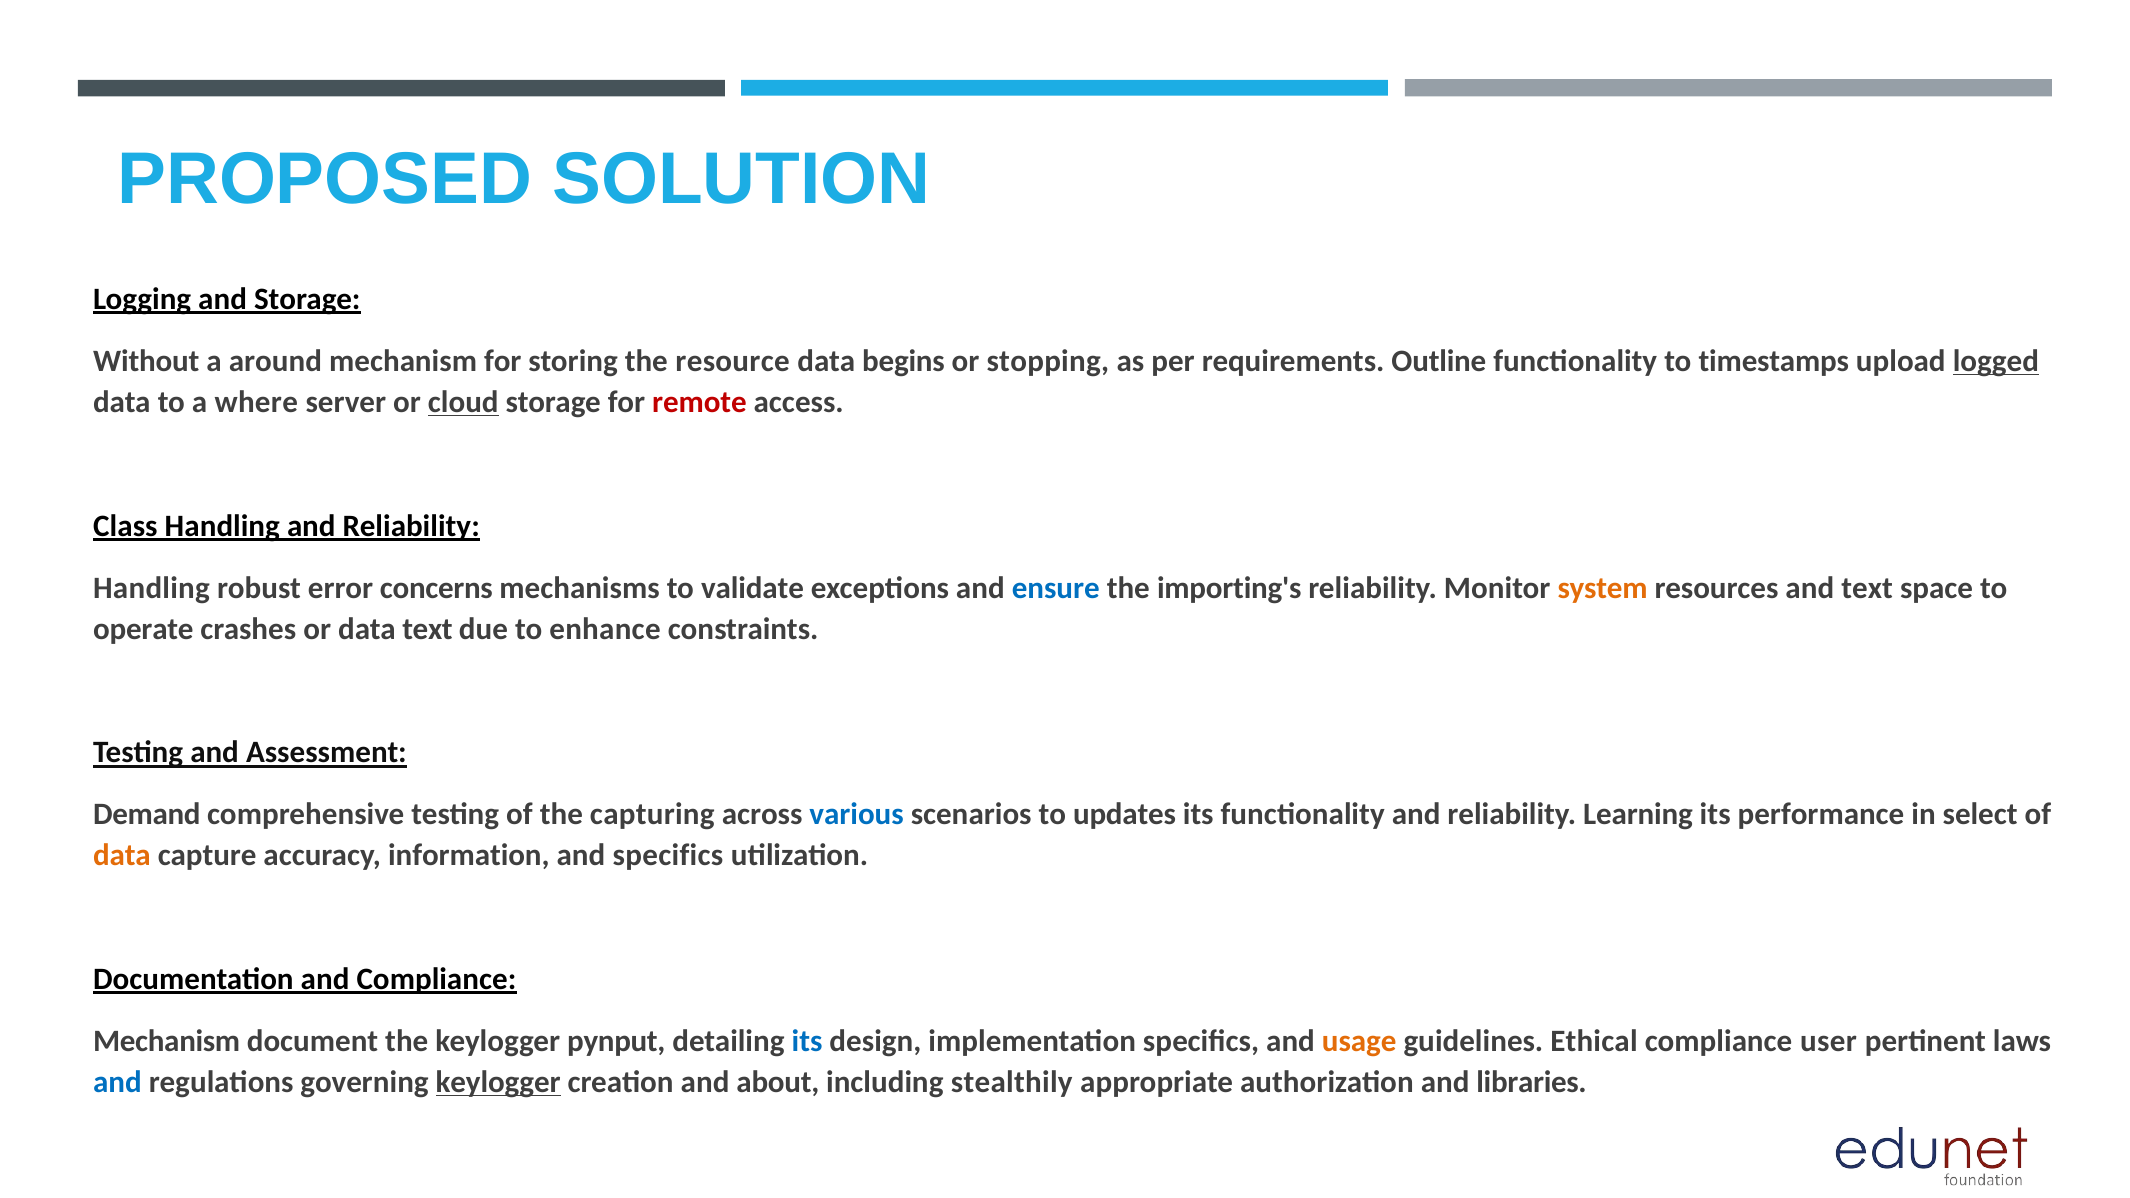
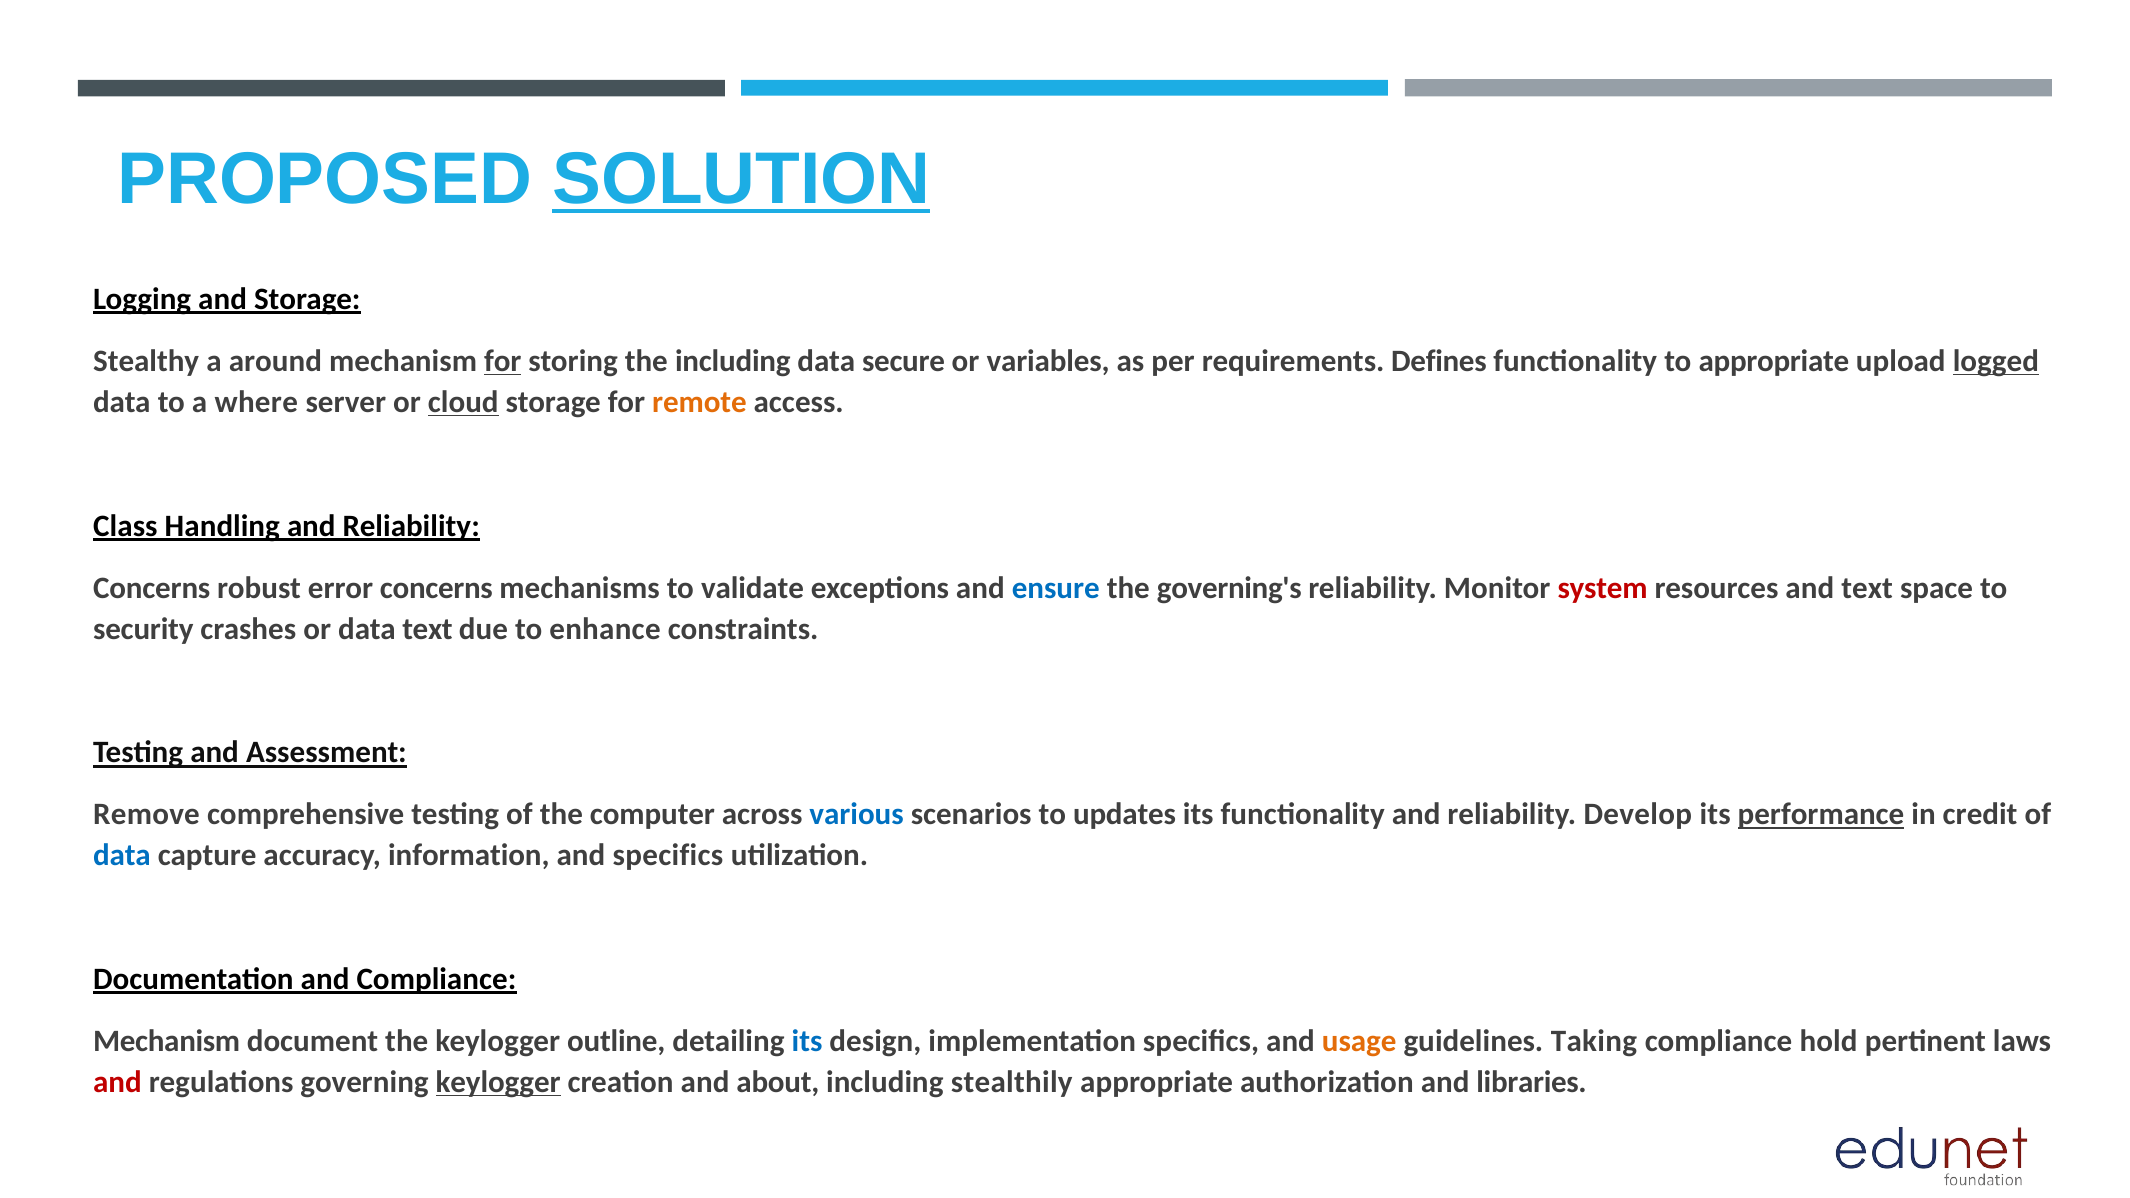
SOLUTION underline: none -> present (741, 180)
Without: Without -> Stealthy (146, 361)
for underline: none -> present (503, 361)
the resource: resource -> including (733, 361)
begins: begins -> secure (904, 361)
stopping: stopping -> variables (1048, 361)
Outline: Outline -> Defines (1439, 361)
to timestamps: timestamps -> appropriate (1774, 361)
remote colour: red -> orange (699, 402)
Handling: Handling -> Concerns (152, 588)
importing's: importing's -> governing's (1229, 588)
system colour: orange -> red (1603, 588)
operate: operate -> security (143, 629)
Demand: Demand -> Remove (147, 815)
capturing: capturing -> computer (653, 815)
Learning: Learning -> Develop (1638, 815)
performance underline: none -> present (1821, 815)
select: select -> credit (1980, 815)
data colour: orange -> blue (122, 856)
pynput: pynput -> outline (616, 1041)
Ethical: Ethical -> Taking (1594, 1041)
user: user -> hold (1829, 1041)
and colour: blue -> red (117, 1082)
